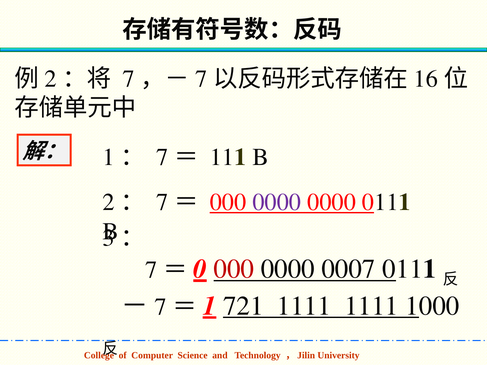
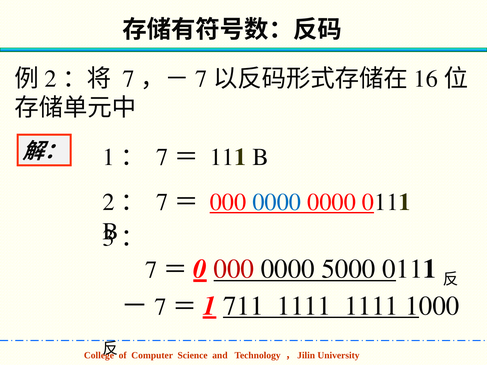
0000 colour: purple -> blue (277, 202)
0007: 0007 -> 5000 (349, 269)
721: 721 -> 711 (243, 306)
